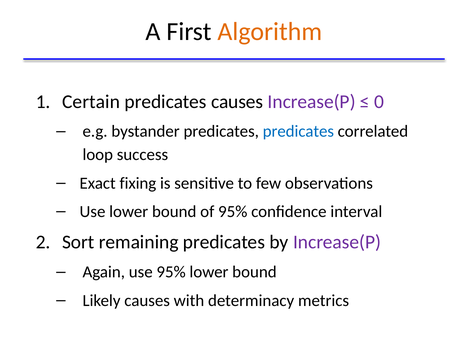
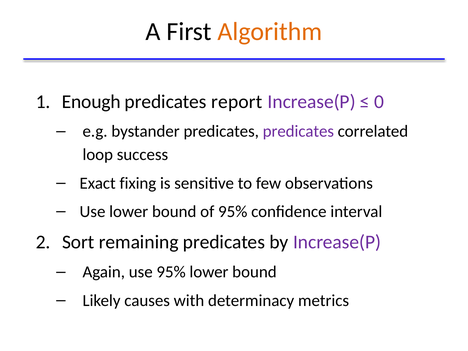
Certain: Certain -> Enough (91, 102)
predicates causes: causes -> report (237, 102)
predicates colour: blue -> purple (298, 131)
